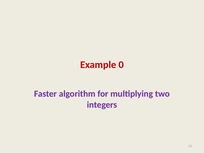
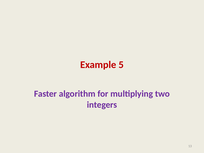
0: 0 -> 5 (121, 65)
